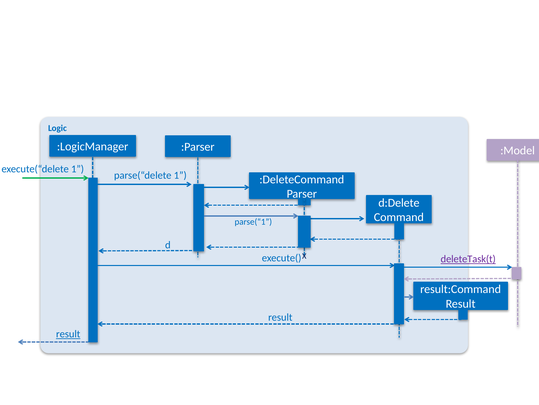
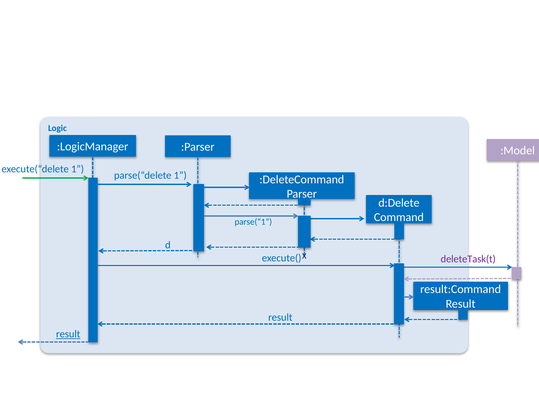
deleteTask(t underline: present -> none (468, 259)
